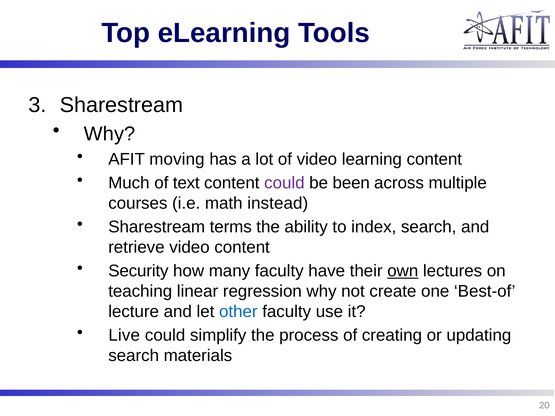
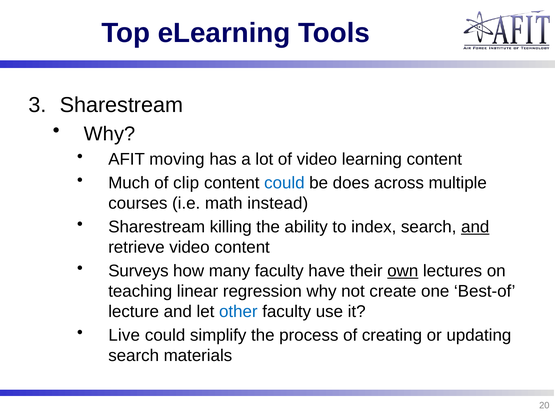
text: text -> clip (186, 183)
could colour: purple -> blue (284, 183)
been: been -> does (351, 183)
terms: terms -> killing (231, 227)
and underline: none -> present (475, 227)
Security: Security -> Surveys (138, 271)
